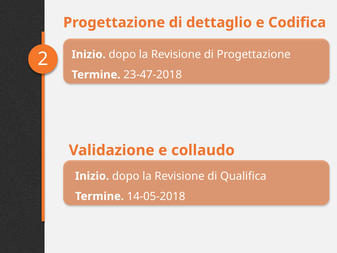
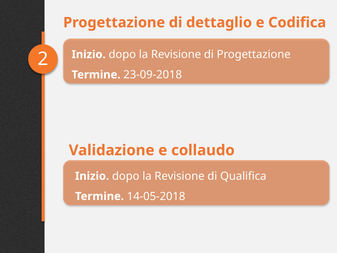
23-47-2018: 23-47-2018 -> 23-09-2018 (153, 75)
